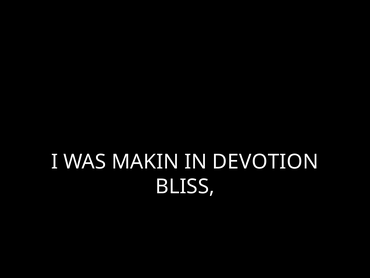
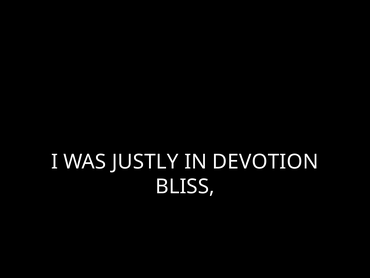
MAKIN: MAKIN -> JUSTLY (145, 161)
